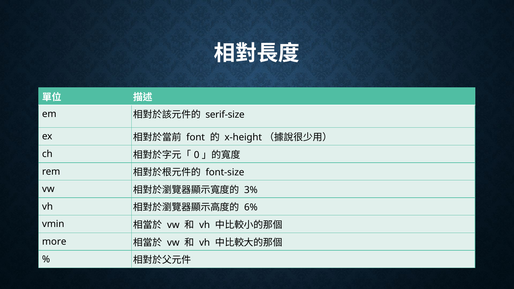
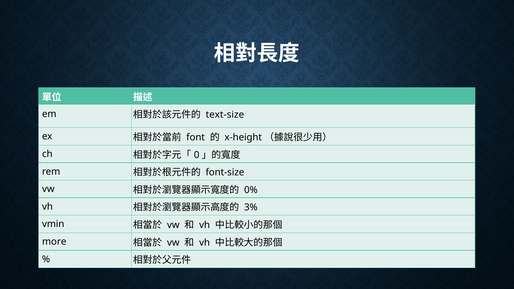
serif-size: serif-size -> text-size (225, 115)
3%: 3% -> 0% (251, 190)
6%: 6% -> 3% (251, 208)
